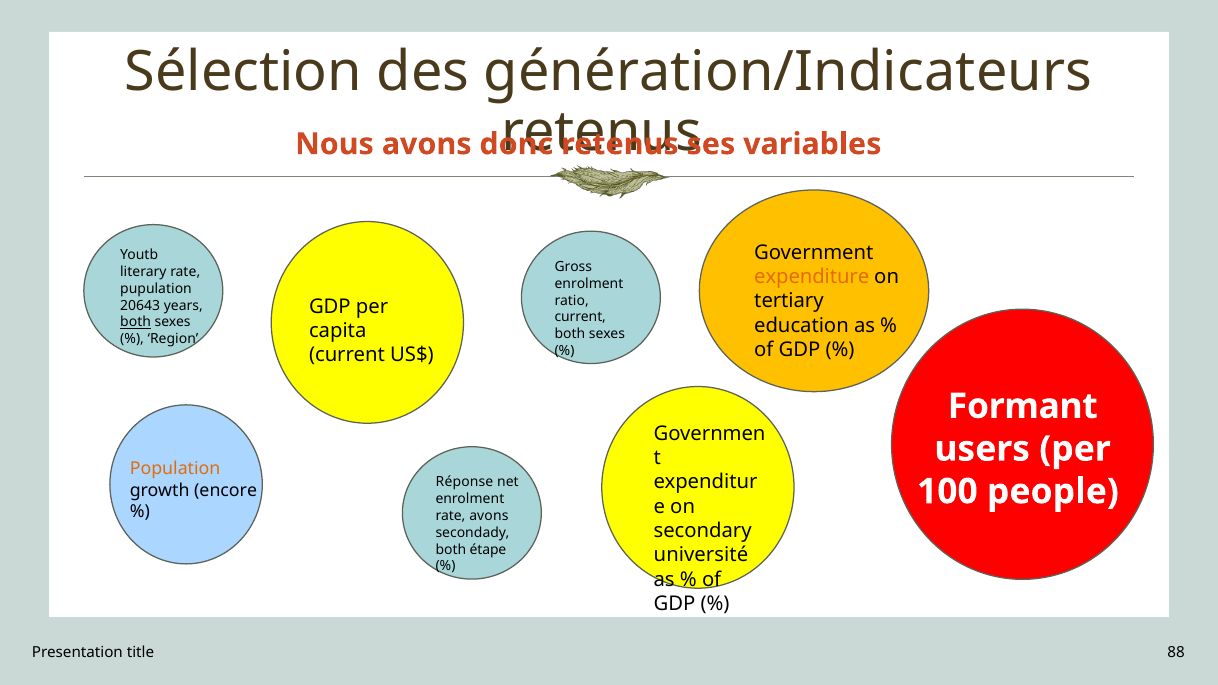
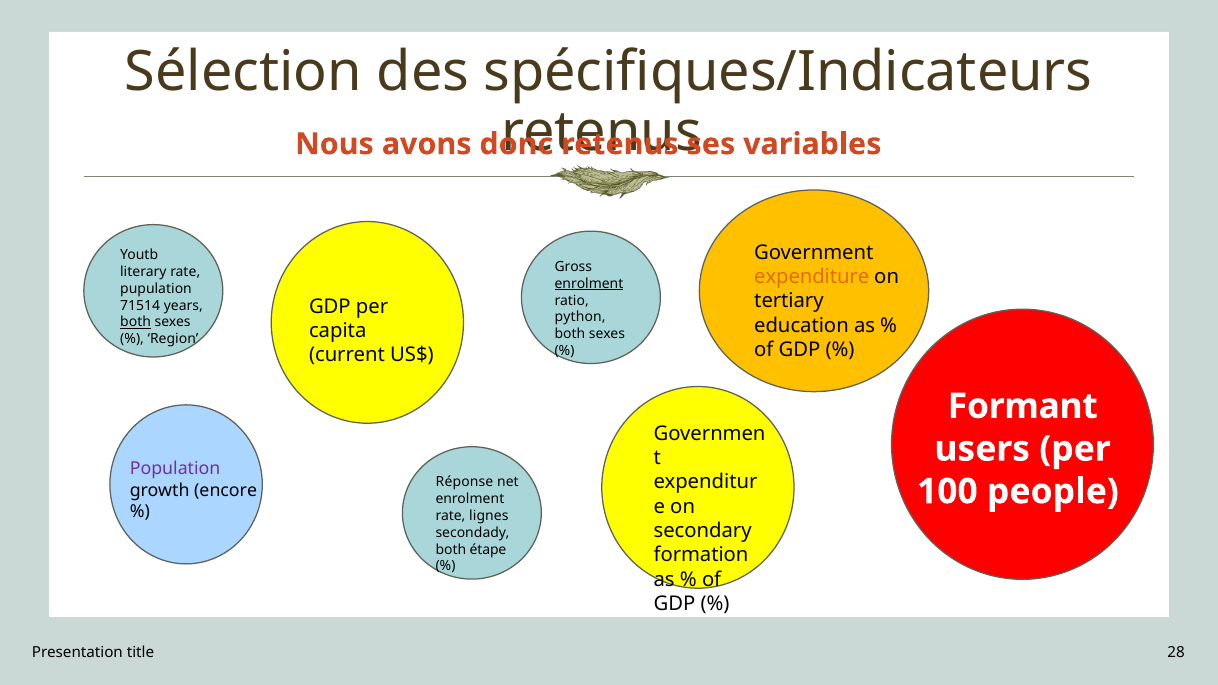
génération/Indicateurs: génération/Indicateurs -> spécifiques/Indicateurs (788, 72)
enrolment underline: none -> present (589, 284)
20643: 20643 -> 71514 (140, 305)
current: current -> python (580, 317)
Population colour: orange -> purple (175, 469)
rate avons: avons -> lignes (489, 516)
université: université -> formation (701, 555)
88: 88 -> 28 (1176, 653)
